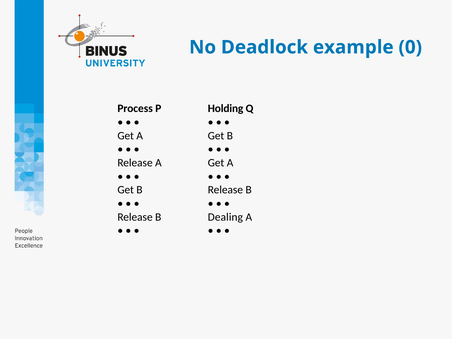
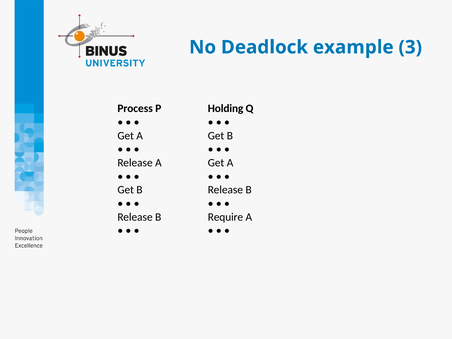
0: 0 -> 3 (410, 47)
Dealing: Dealing -> Require (225, 217)
